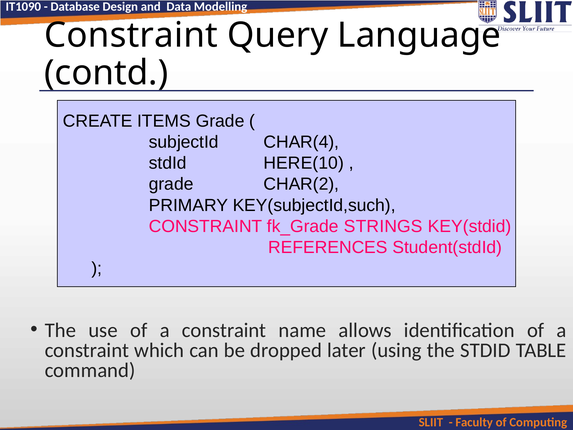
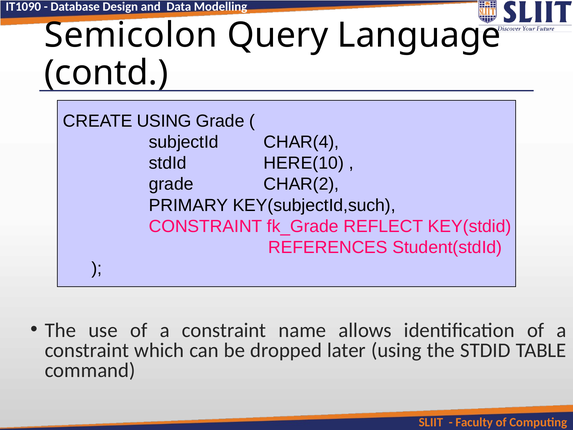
Constraint: Constraint -> Semicolon (131, 35)
CREATE ITEMS: ITEMS -> USING (164, 121)
STRINGS: STRINGS -> REFLECT (383, 226)
